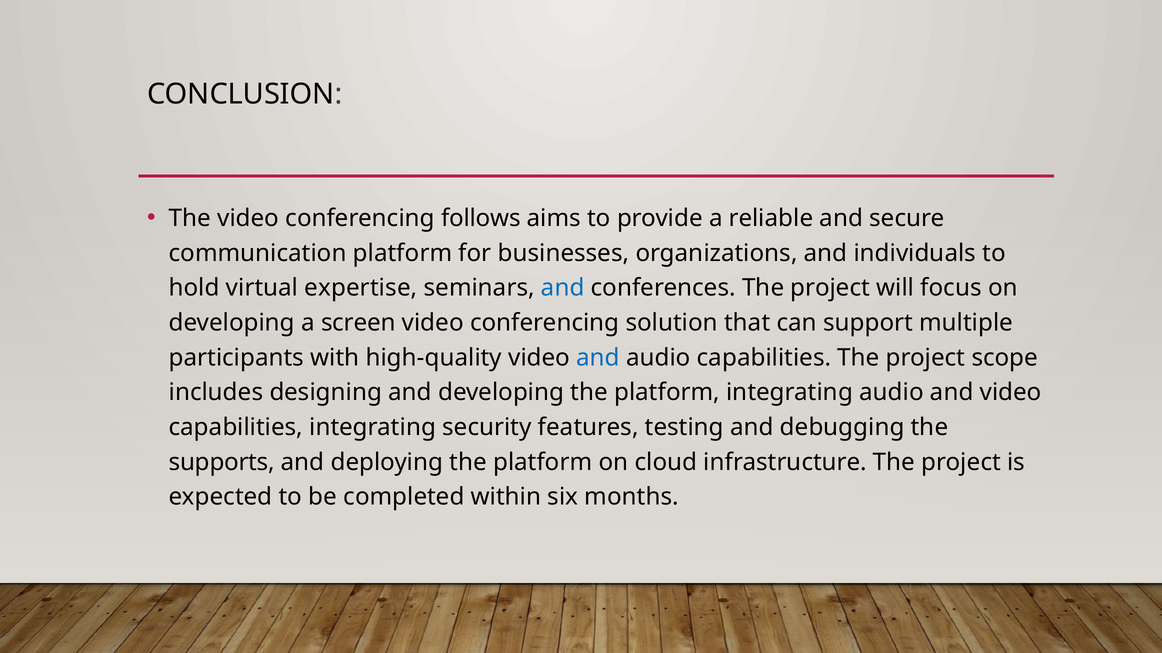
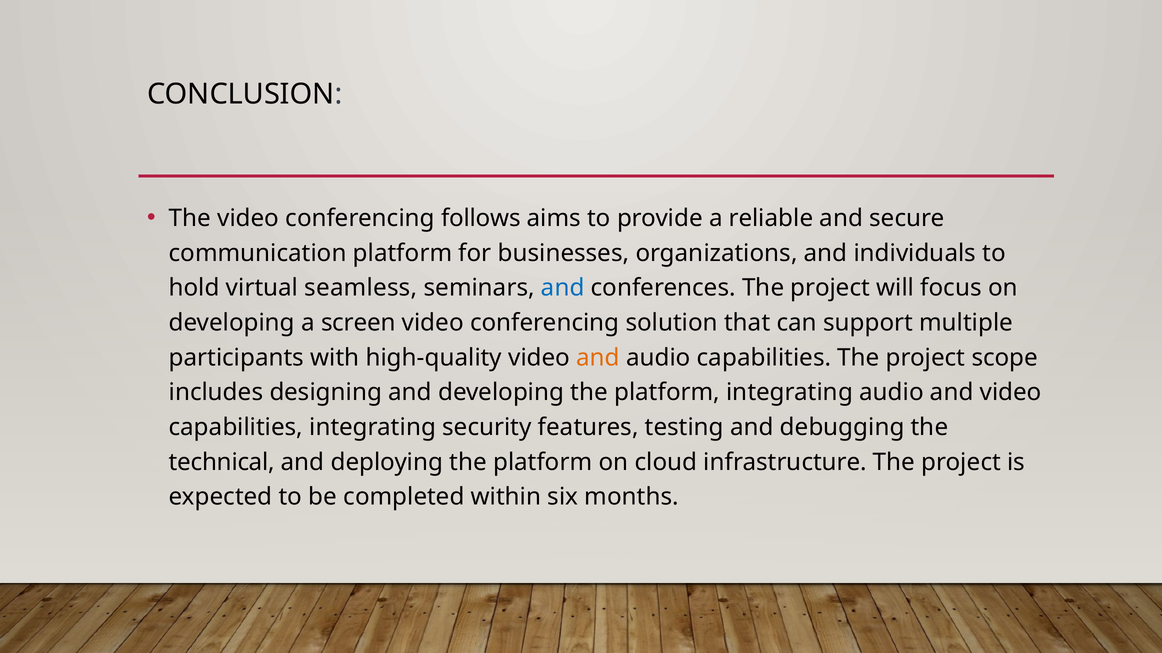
expertise: expertise -> seamless (361, 288)
and colour: blue -> orange (598, 358)
supports: supports -> technical (222, 463)
